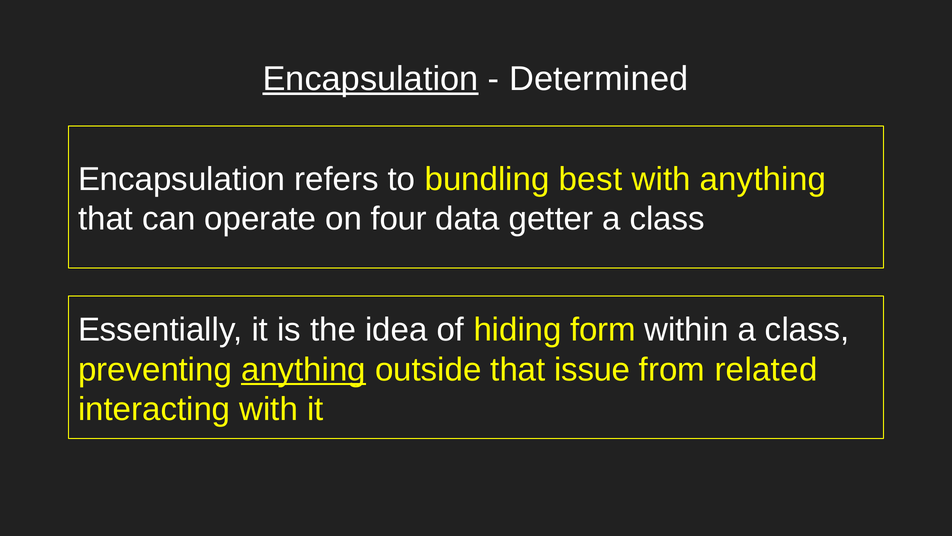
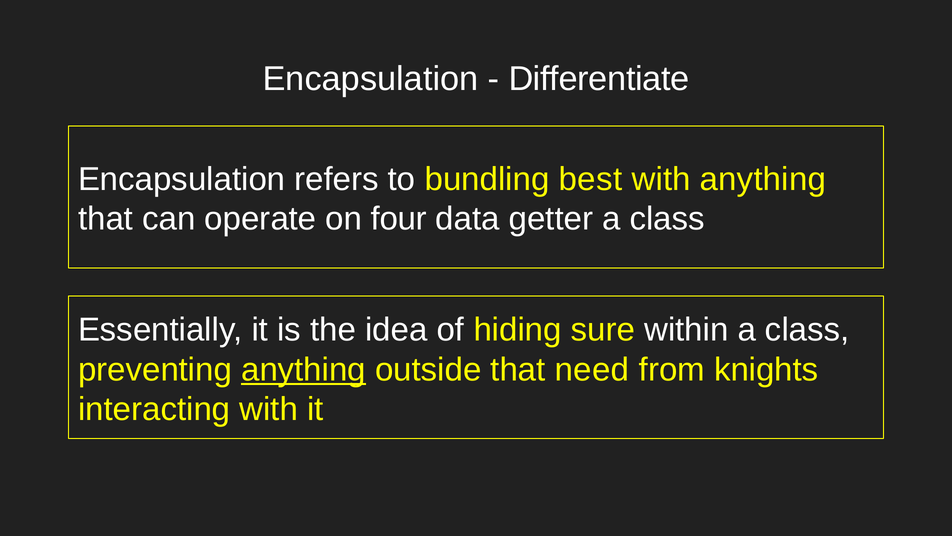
Encapsulation underline: present -> none (371, 79)
Determined: Determined -> Differentiate (599, 79)
form: form -> sure (603, 330)
issue: issue -> need (592, 369)
related: related -> knights (766, 369)
